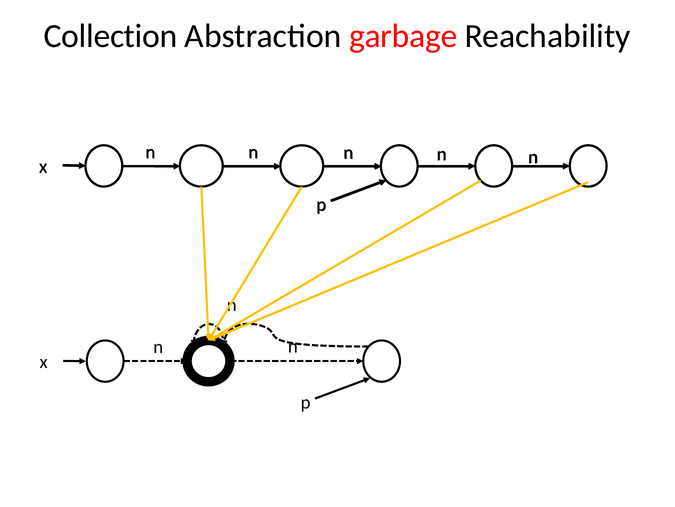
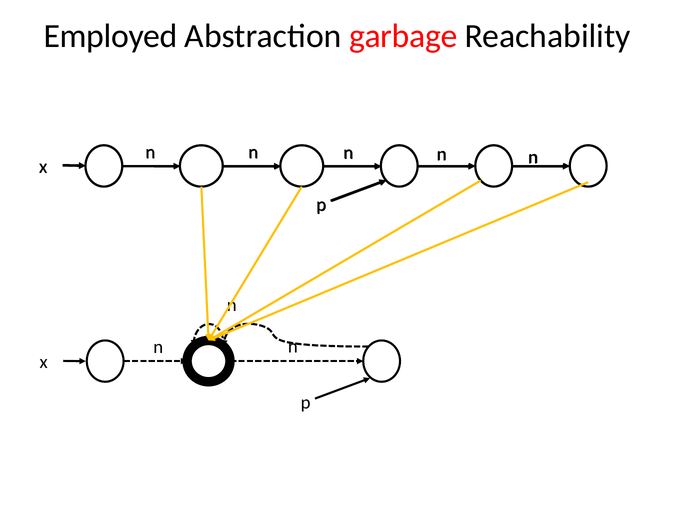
Collection: Collection -> Employed (111, 36)
